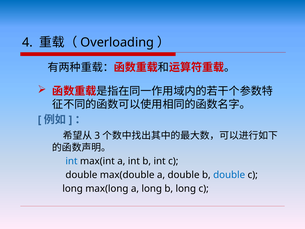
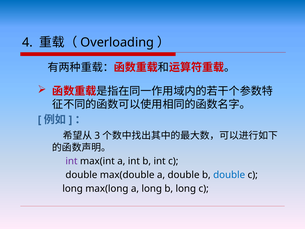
int colour: blue -> purple (71, 161)
